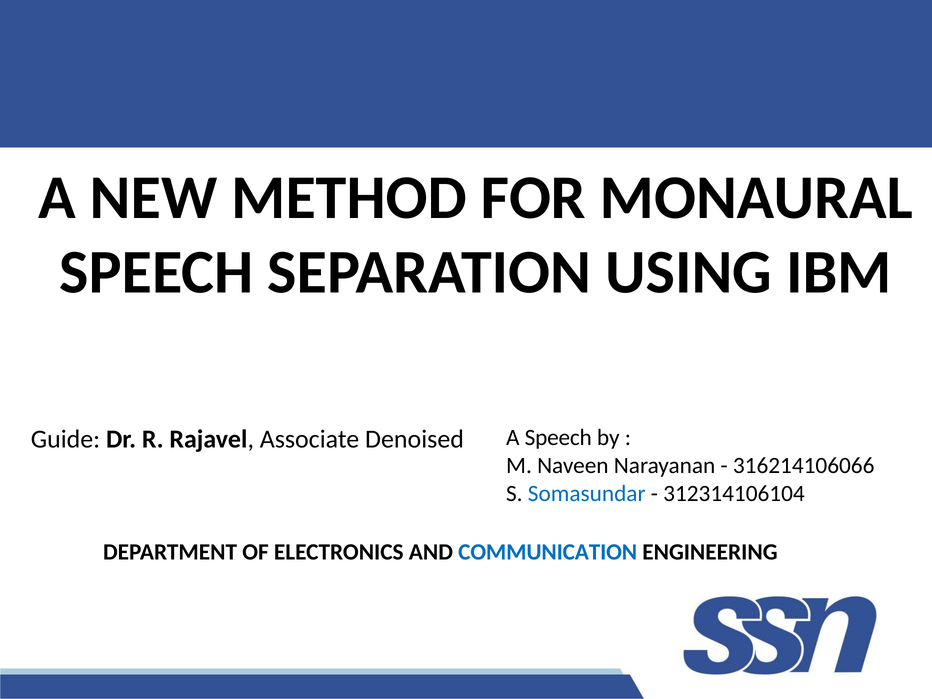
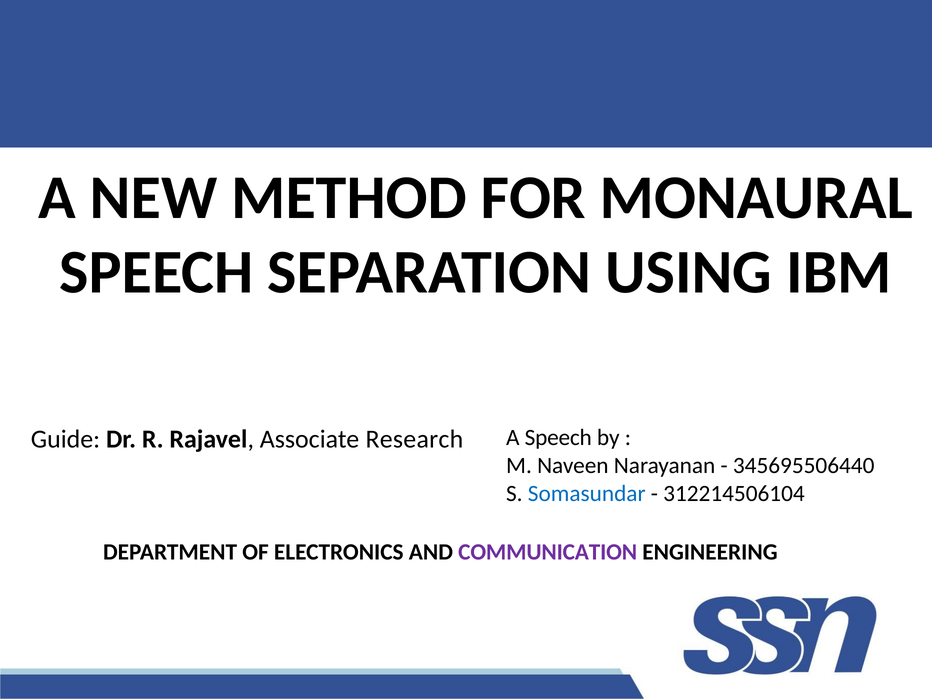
Denoised: Denoised -> Research (414, 439)
316214106066: 316214106066 -> 345695506440 (804, 466)
312314106104: 312314106104 -> 312214506104 (734, 494)
COMMUNICATION colour: blue -> purple (548, 552)
